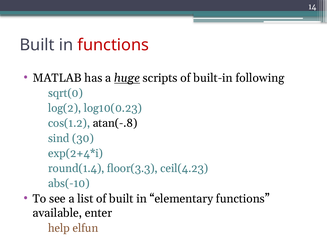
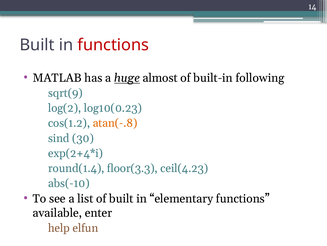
scripts: scripts -> almost (160, 78)
sqrt(0: sqrt(0 -> sqrt(9 (65, 93)
atan(-.8 colour: black -> orange (115, 123)
